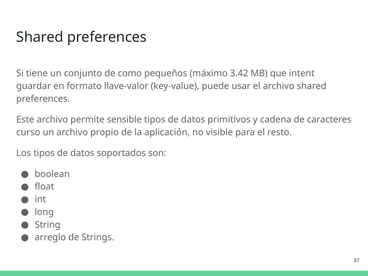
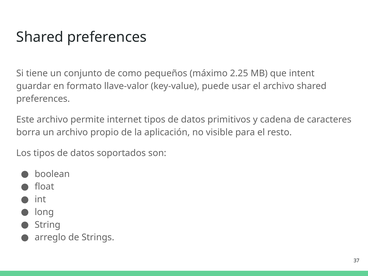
3.42: 3.42 -> 2.25 (239, 73)
sensible: sensible -> internet (124, 120)
curso: curso -> borra (28, 132)
